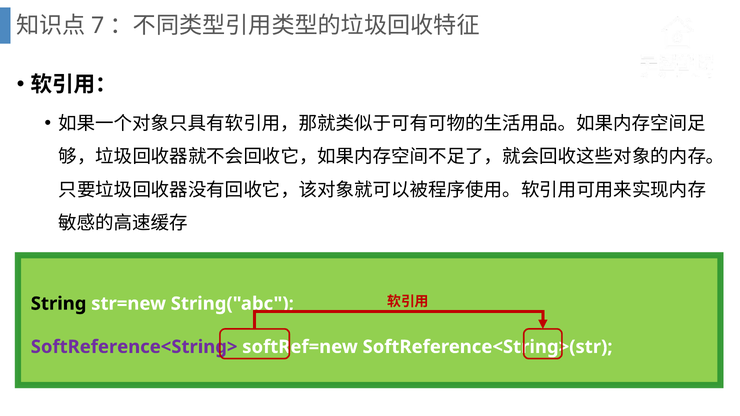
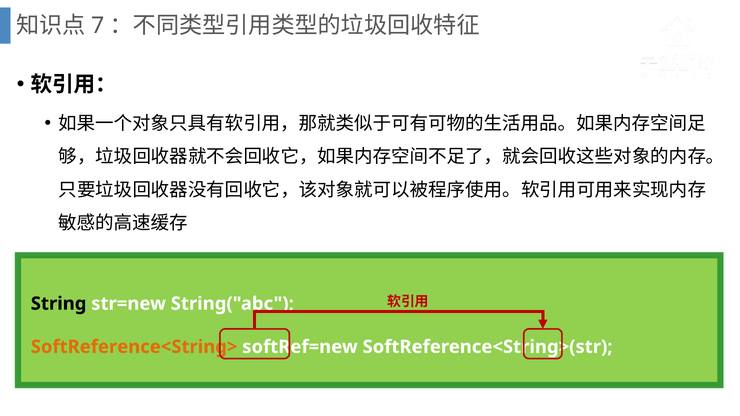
SoftReference<String> colour: purple -> orange (134, 347)
